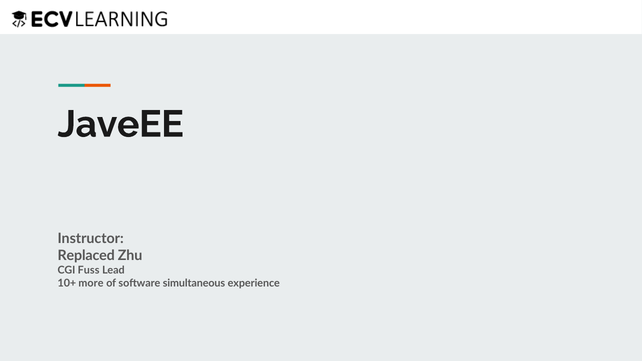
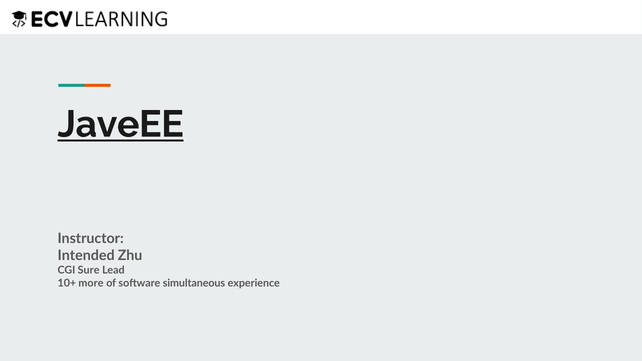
JaveEE underline: none -> present (121, 124)
Replaced: Replaced -> Intended (86, 256)
Fuss: Fuss -> Sure (89, 271)
